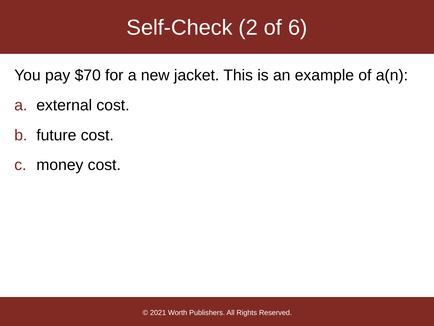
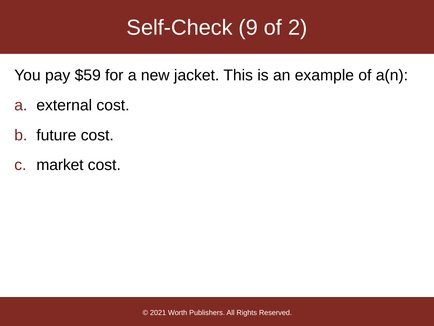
2: 2 -> 9 (248, 27)
6: 6 -> 2 (298, 27)
$70: $70 -> $59 (88, 75)
money: money -> market (60, 165)
